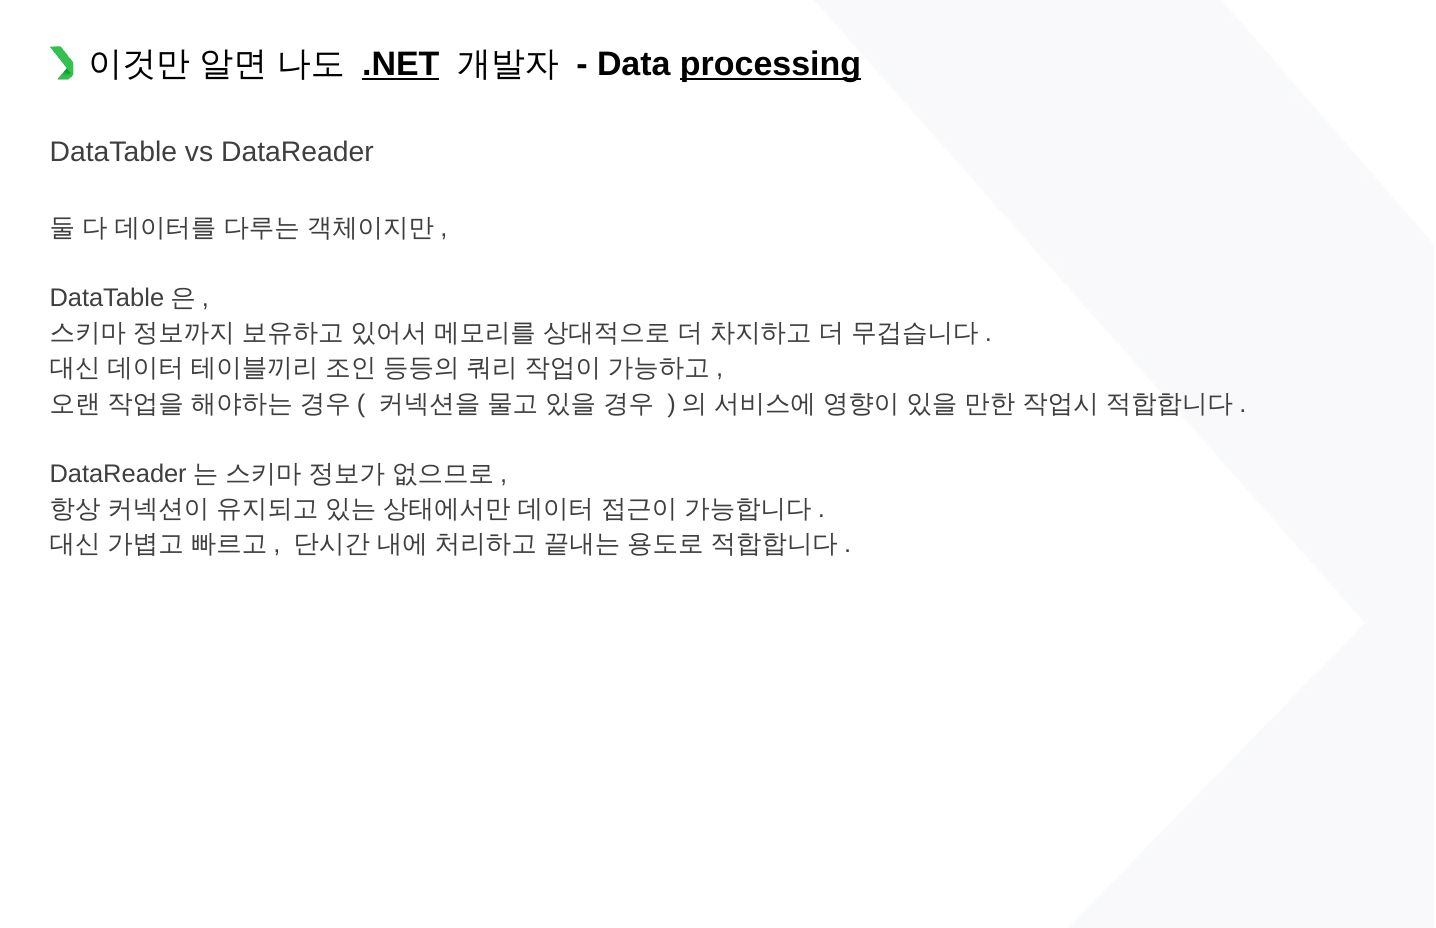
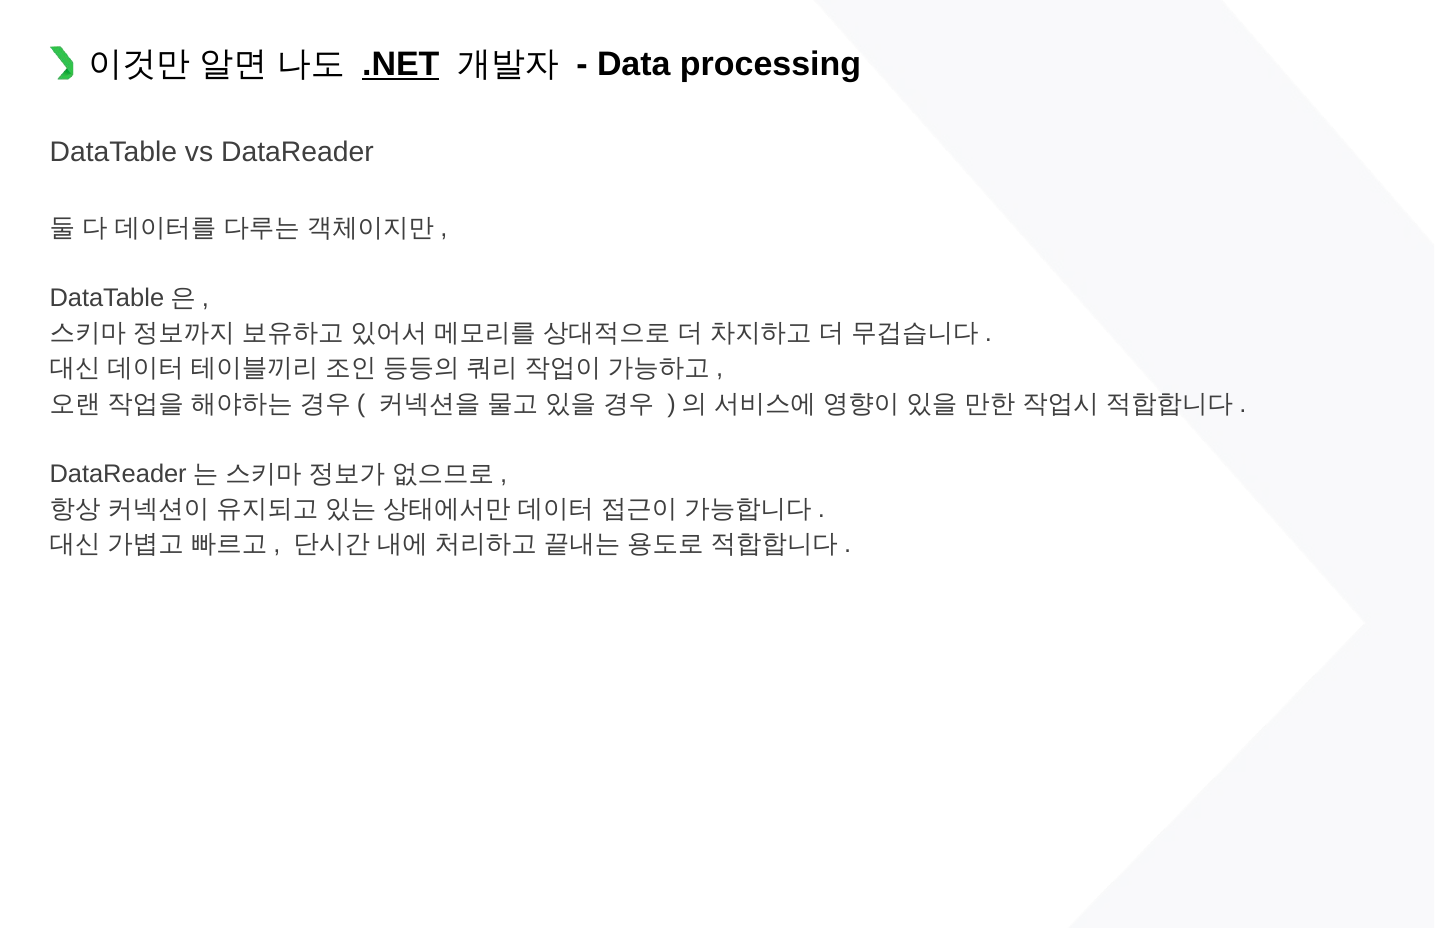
processing underline: present -> none (770, 64)
